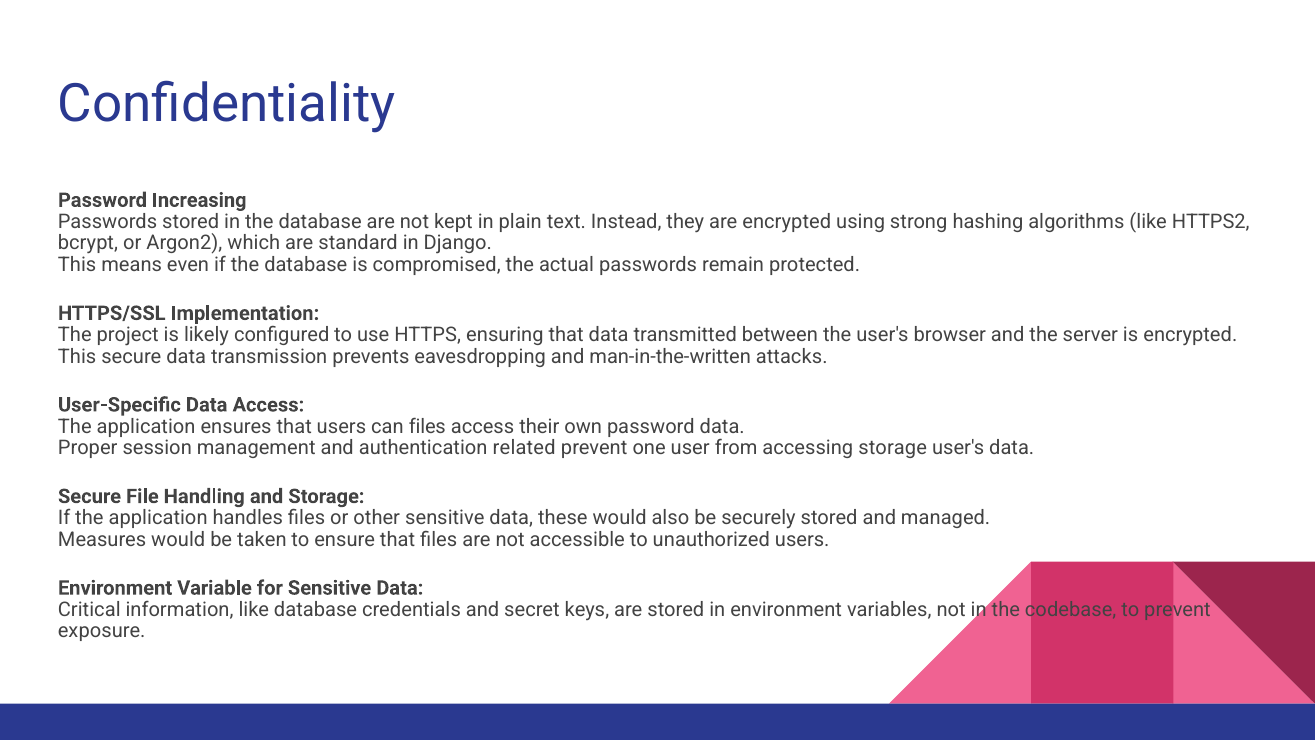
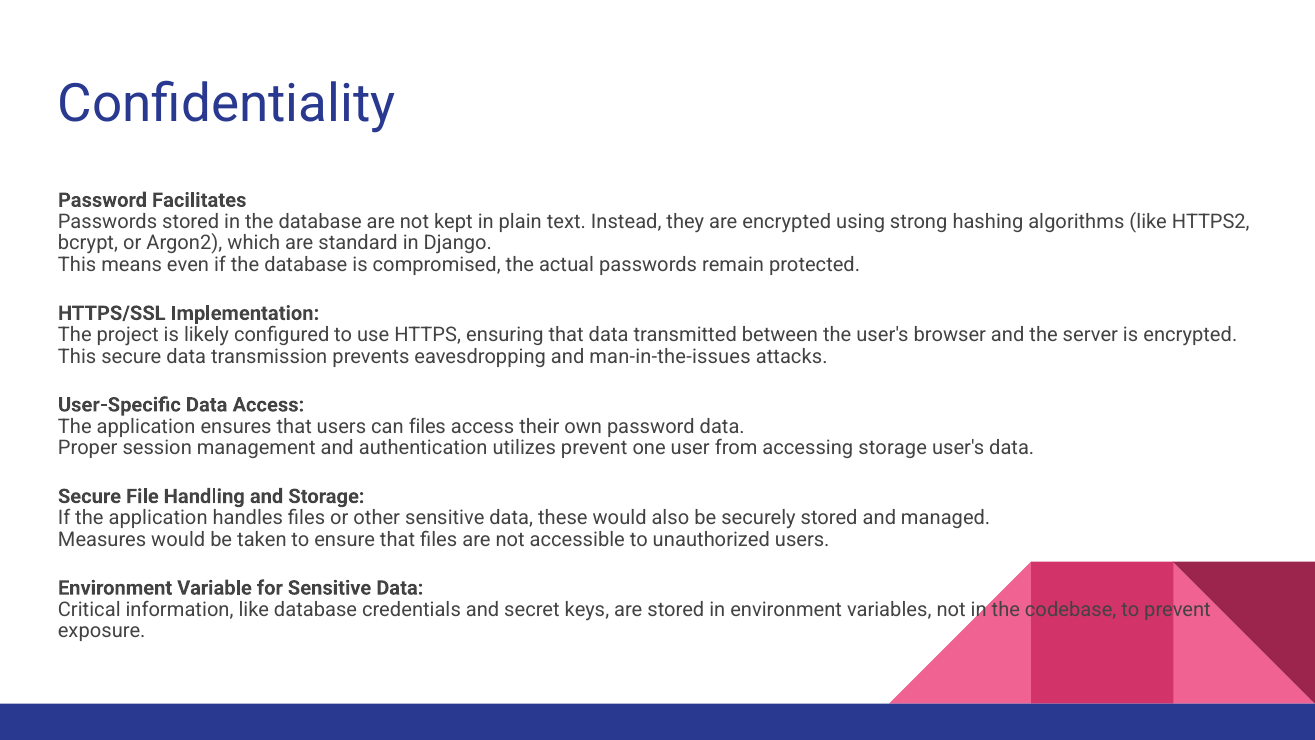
Increasing: Increasing -> Facilitates (199, 200)
man-in-the-written: man-in-the-written -> man-in-the-issues (670, 356)
related: related -> utilizes (524, 448)
